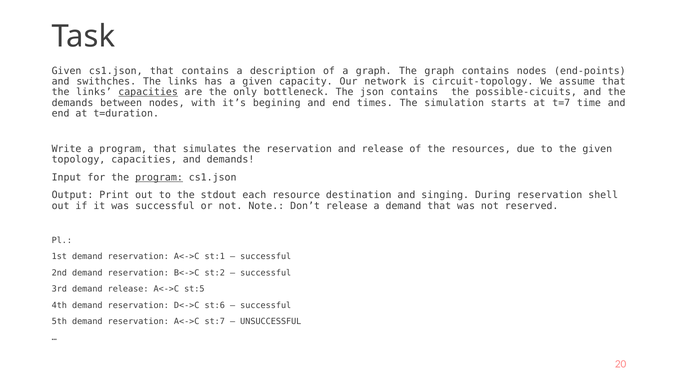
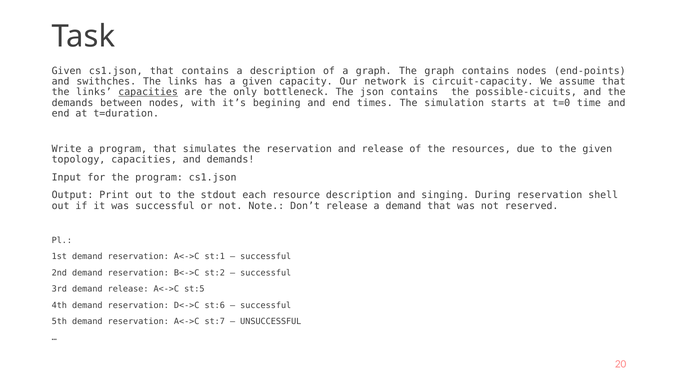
circuit-topology: circuit-topology -> circuit-capacity (483, 82)
t=7: t=7 -> t=0 (561, 103)
program underline: present -> none (159, 178)
resource destination: destination -> description (359, 195)
